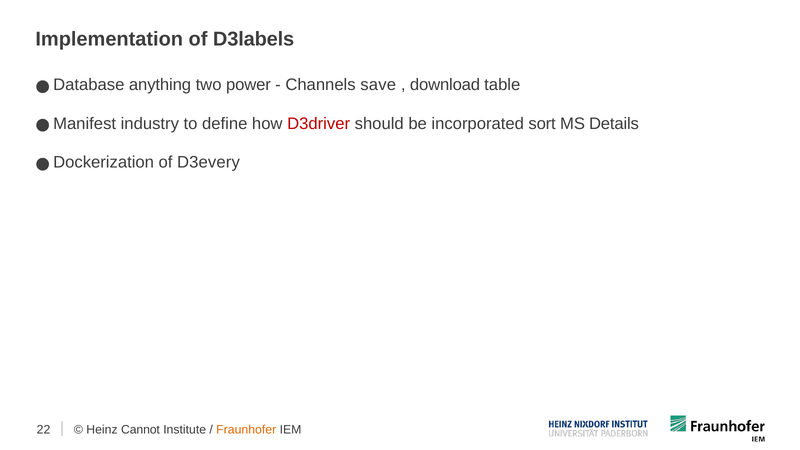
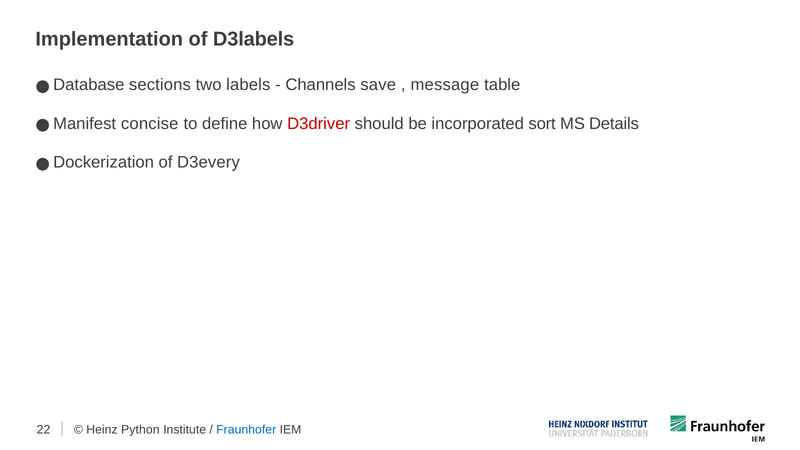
anything: anything -> sections (160, 85)
power: power -> labels (248, 85)
download: download -> message (445, 85)
industry: industry -> concise (150, 124)
Cannot: Cannot -> Python (140, 430)
Fraunhofer colour: orange -> blue (246, 430)
